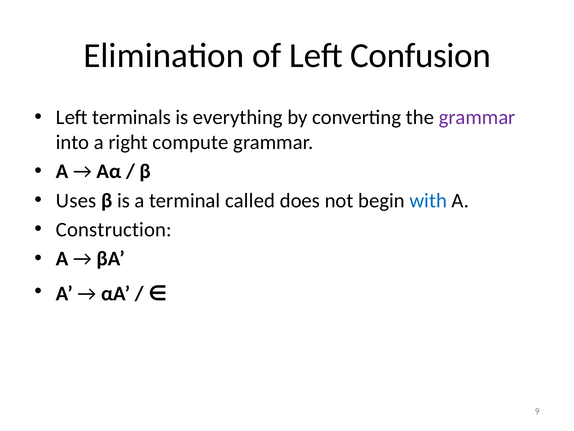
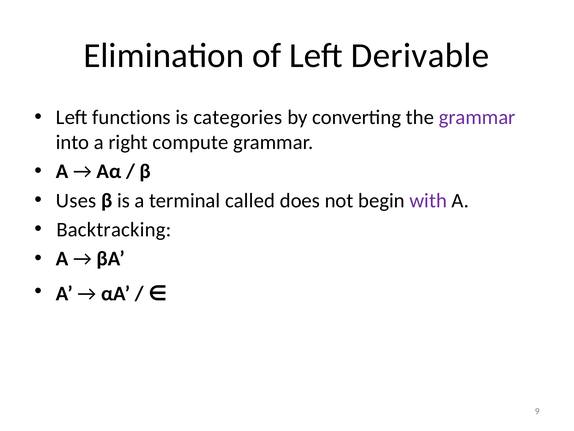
Confusion: Confusion -> Derivable (420, 56)
terminals: terminals -> functions (132, 117)
everything: everything -> categories (238, 117)
with colour: blue -> purple (428, 200)
Construction: Construction -> Backtracking (114, 229)
